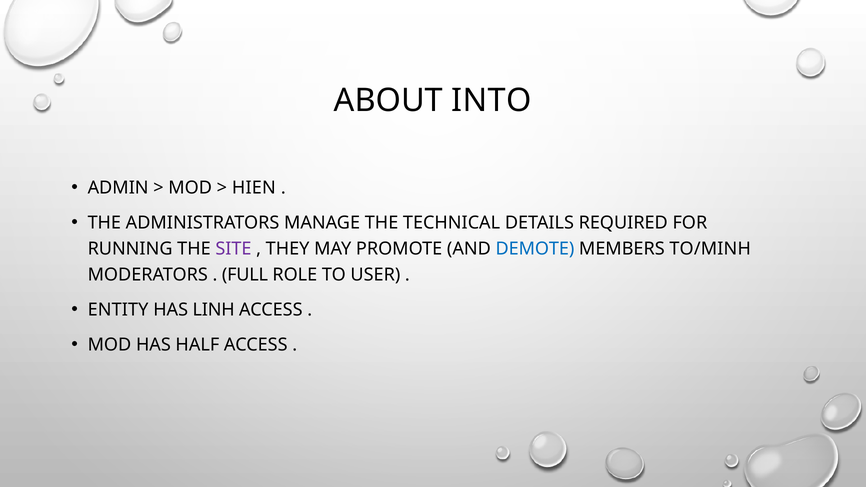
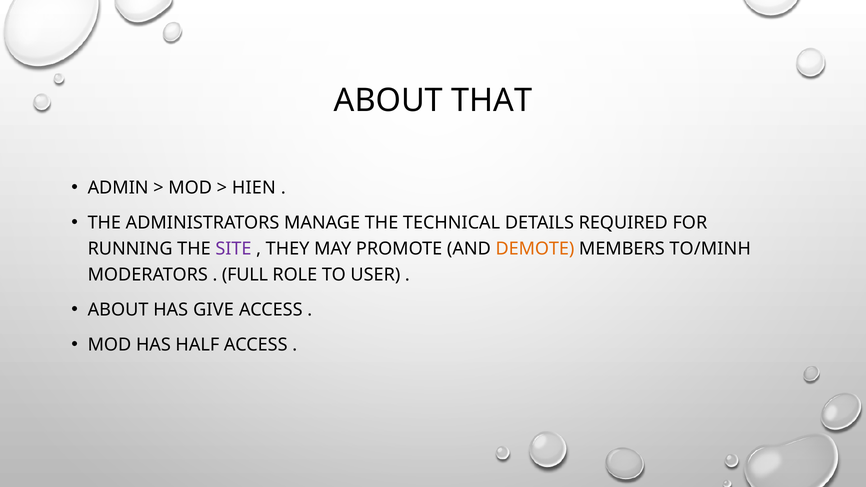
INTO: INTO -> THAT (492, 100)
DEMOTE colour: blue -> orange (535, 249)
ENTITY: ENTITY -> ABOUT (118, 310)
LINH: LINH -> GIVE (213, 310)
